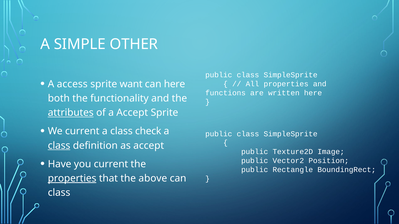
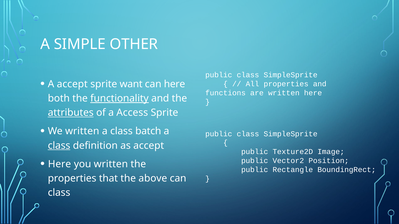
A access: access -> accept (72, 84)
functionality underline: none -> present (119, 99)
a Accept: Accept -> Access (132, 113)
We current: current -> written (82, 131)
check: check -> batch (148, 131)
Have: Have -> Here (60, 164)
you current: current -> written (111, 164)
properties underline: present -> none (72, 179)
